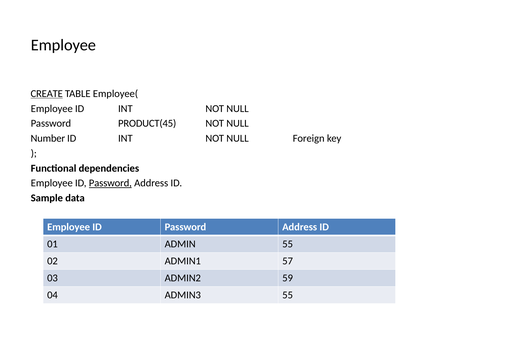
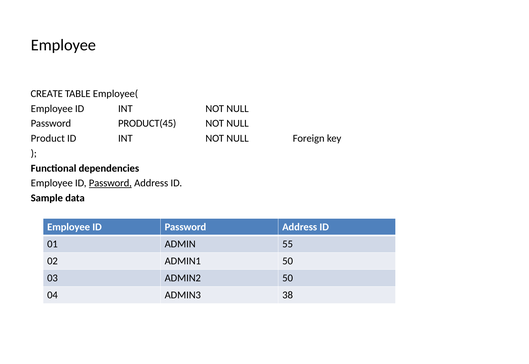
CREATE underline: present -> none (47, 94)
Number: Number -> Product (48, 138)
ADMIN1 57: 57 -> 50 (288, 261)
ADMIN2 59: 59 -> 50 (288, 278)
ADMIN3 55: 55 -> 38 (288, 295)
